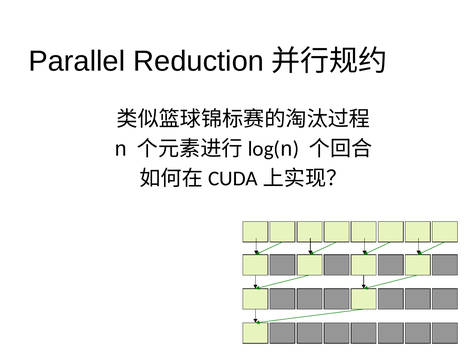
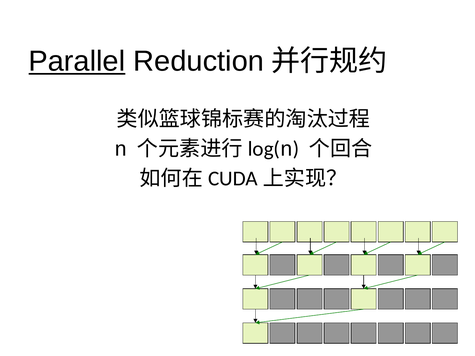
Parallel underline: none -> present (77, 61)
